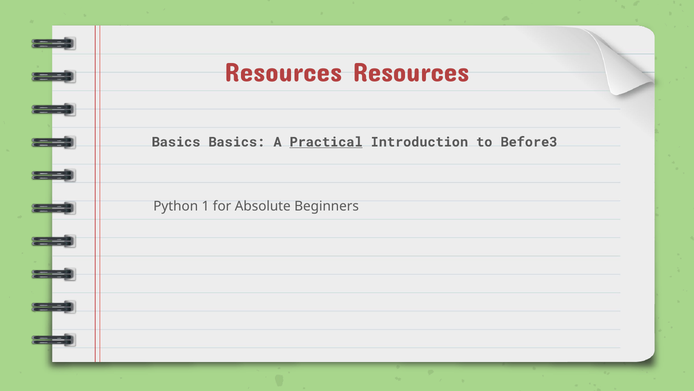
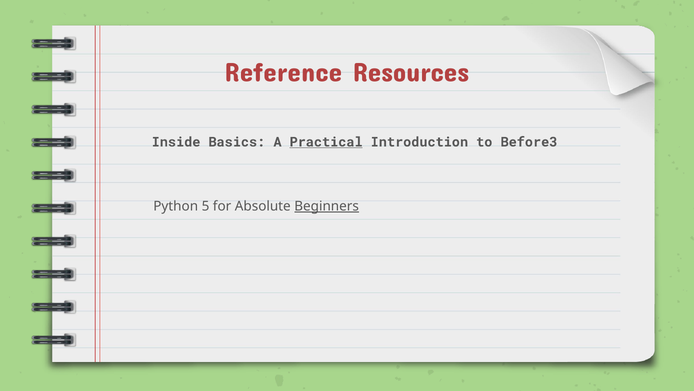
Resources: Resources -> Reference (283, 73)
Basics: Basics -> Inside (176, 142)
1: 1 -> 5 (206, 206)
Beginners underline: none -> present (327, 206)
